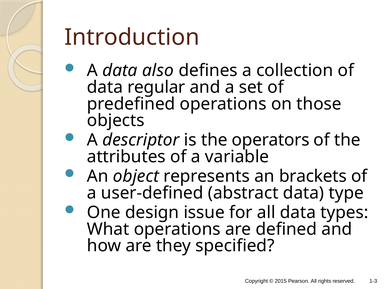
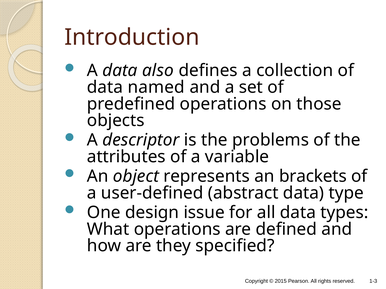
regular: regular -> named (156, 87)
operators: operators -> problems (271, 140)
